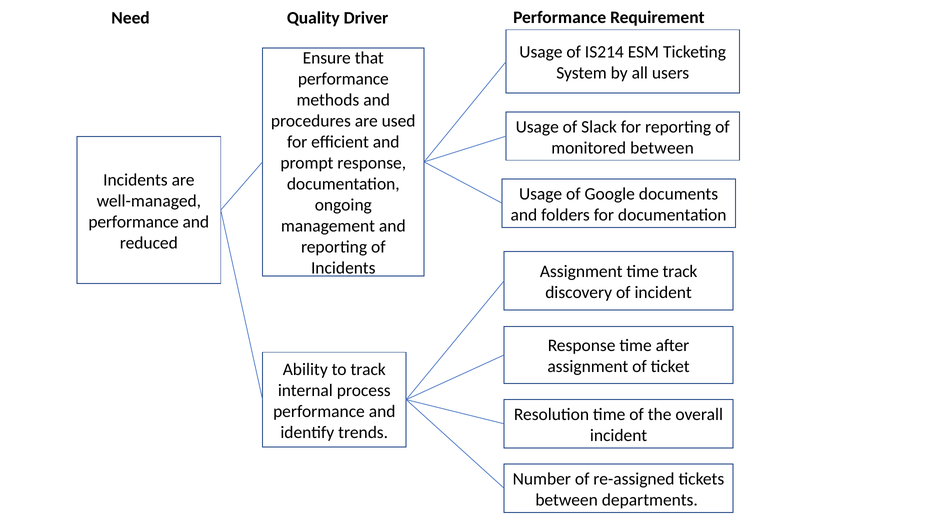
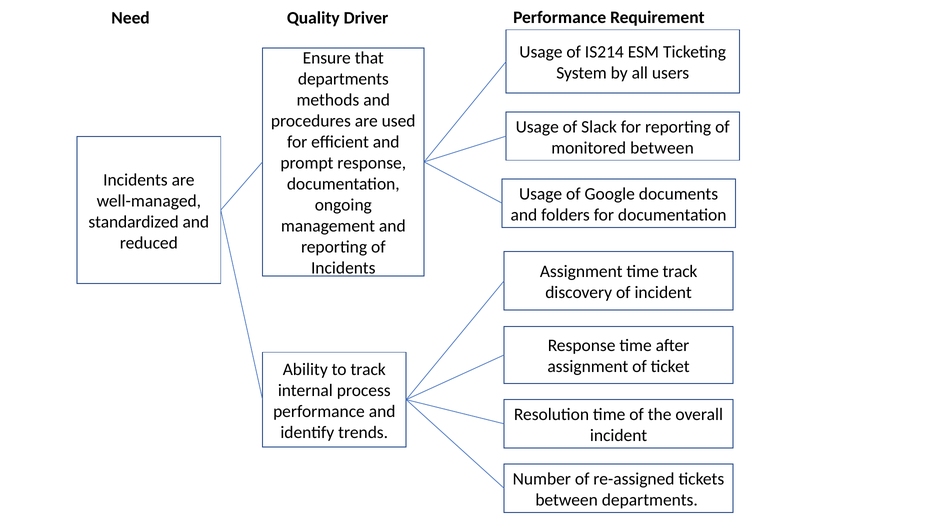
performance: performance -> departments (343, 79)
performance: performance -> standardized (134, 221)
